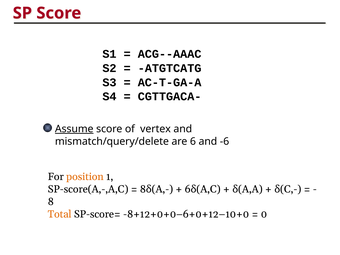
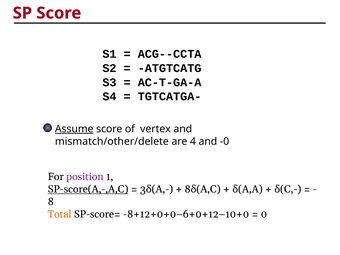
ACG--AAAC: ACG--AAAC -> ACG--CCTA (170, 54)
CGTTGACA-: CGTTGACA- -> TGTCATGA- (170, 97)
mismatch/query/delete: mismatch/query/delete -> mismatch/other/delete (112, 141)
are 6: 6 -> 4 (193, 141)
-6: -6 -> -0 (225, 141)
position colour: orange -> purple (85, 177)
SP-score(A,-,A,C underline: none -> present (88, 189)
8: 8 -> 3 (143, 189)
6: 6 -> 8 (188, 189)
